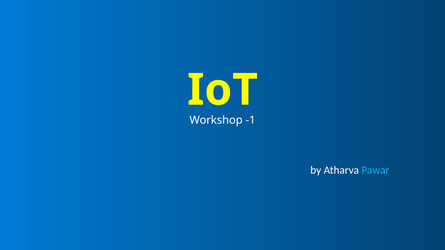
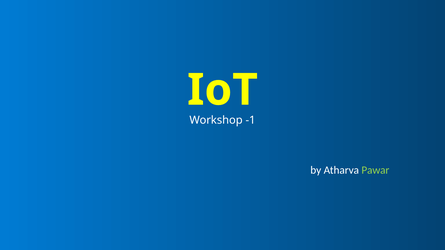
Pawar colour: light blue -> light green (375, 170)
